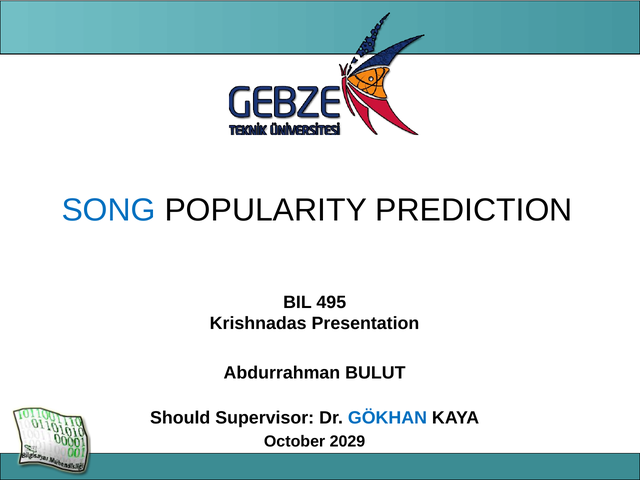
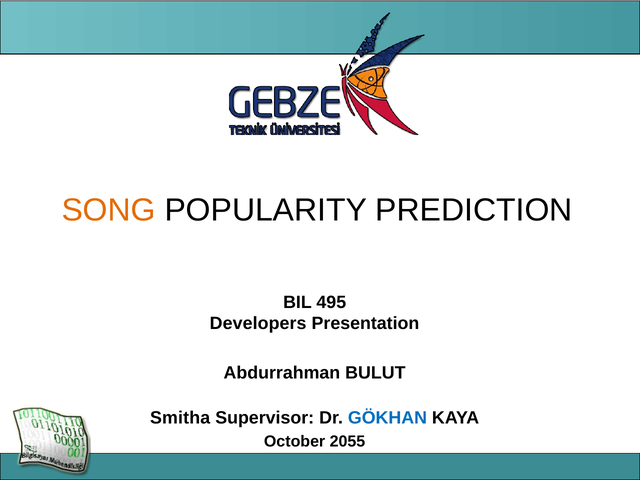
SONG colour: blue -> orange (109, 210)
Krishnadas: Krishnadas -> Developers (258, 323)
Should: Should -> Smitha (180, 418)
2029: 2029 -> 2055 (347, 441)
